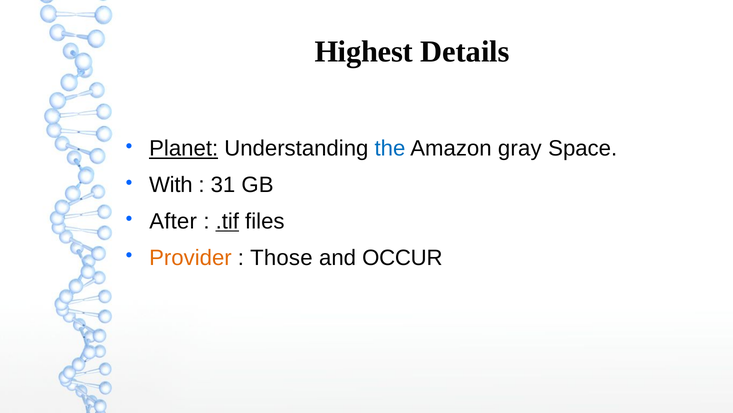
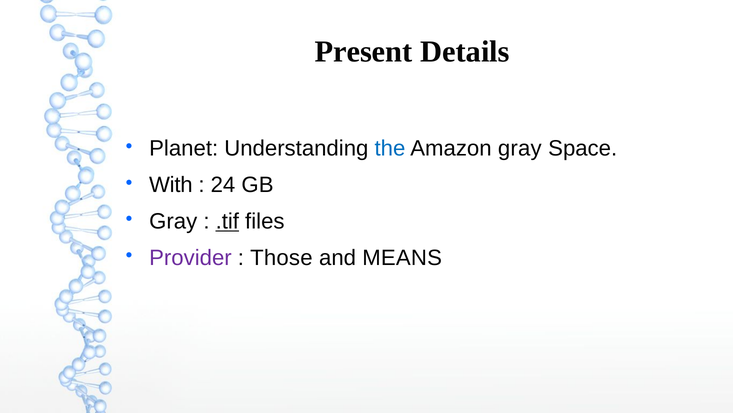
Highest: Highest -> Present (364, 52)
Planet underline: present -> none (184, 148)
31: 31 -> 24 (223, 185)
After: After -> Gray (173, 221)
Provider colour: orange -> purple (190, 258)
OCCUR: OCCUR -> MEANS (402, 258)
